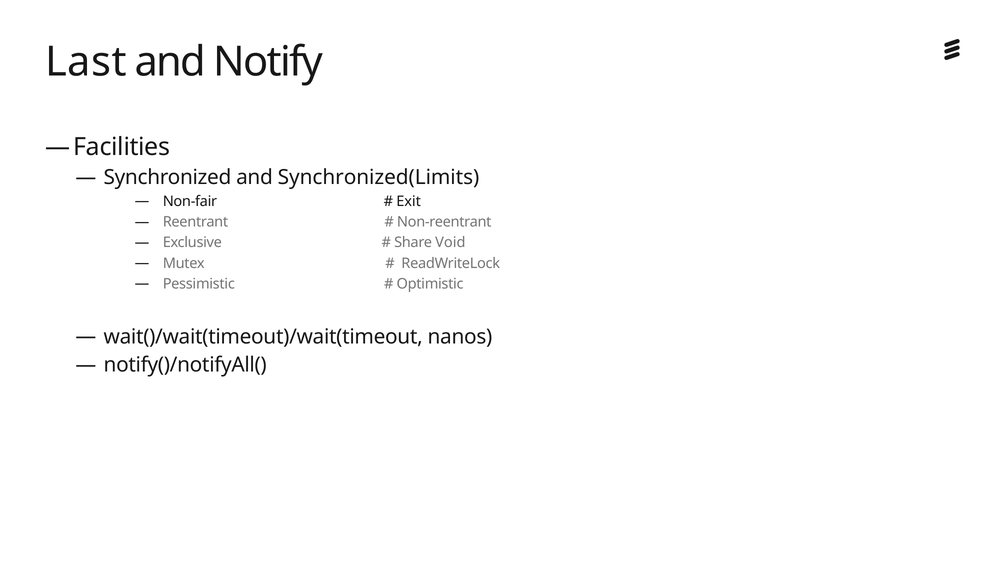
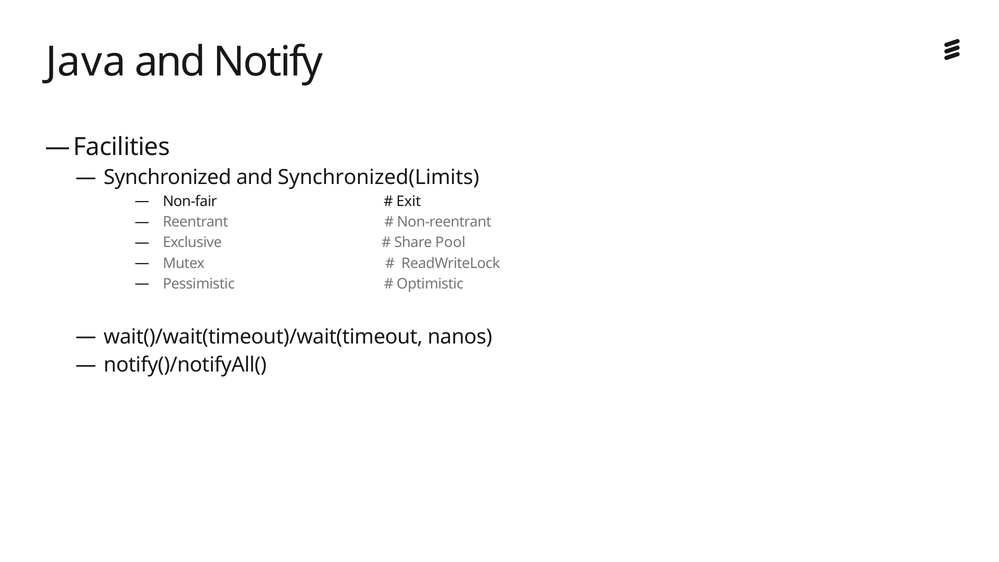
Last: Last -> Java (86, 62)
Void: Void -> Pool (450, 243)
